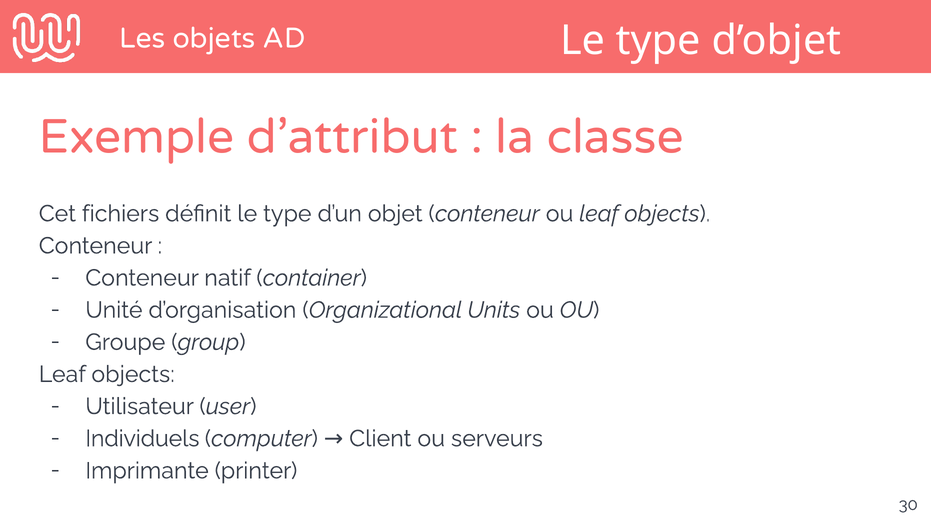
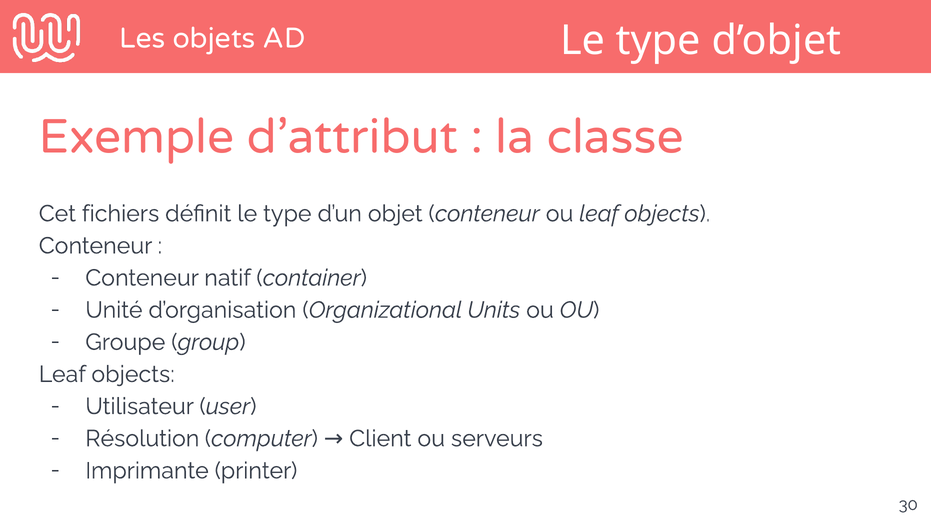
Individuels: Individuels -> Résolution (142, 438)
